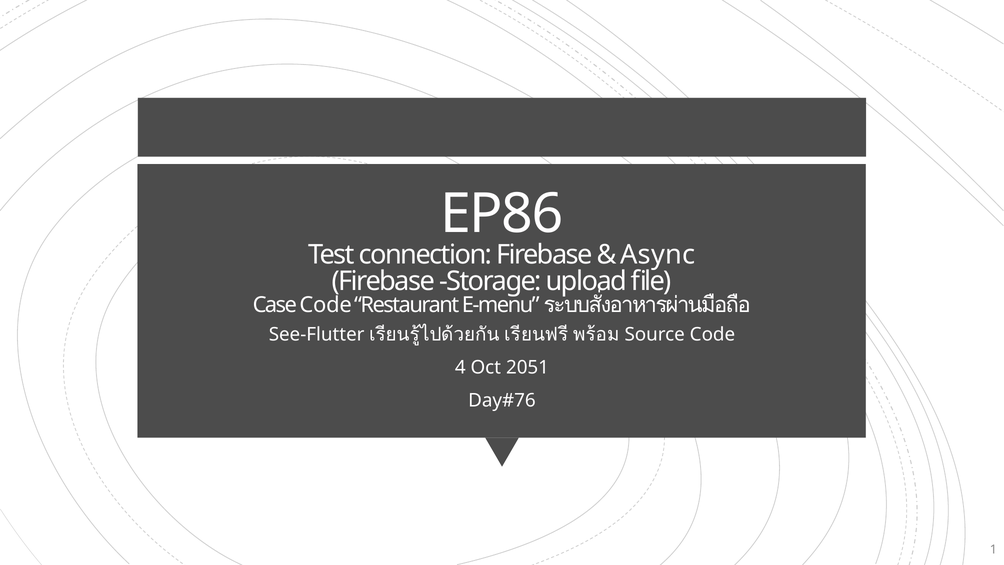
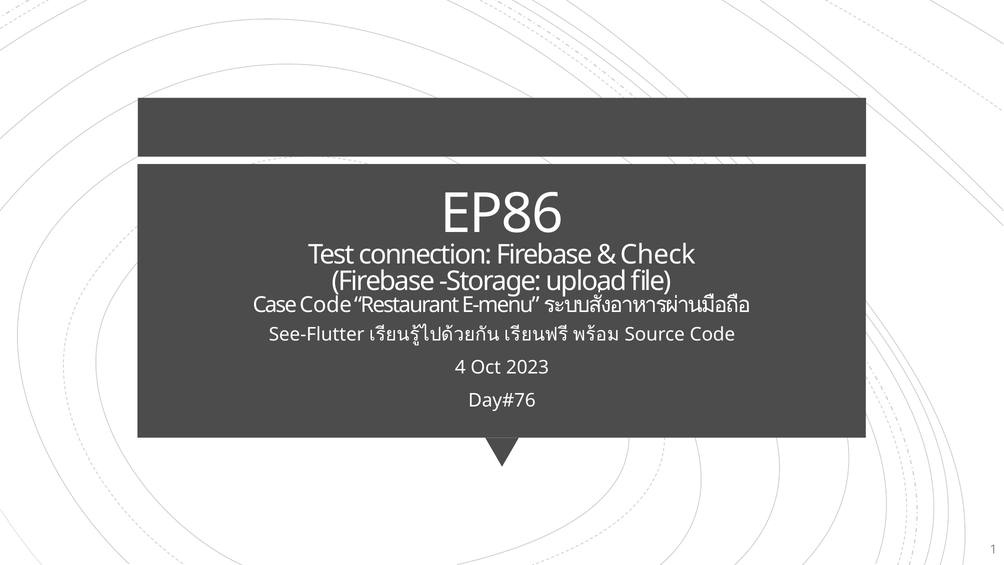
Async: Async -> Check (658, 255)
2051: 2051 -> 2023 (528, 367)
